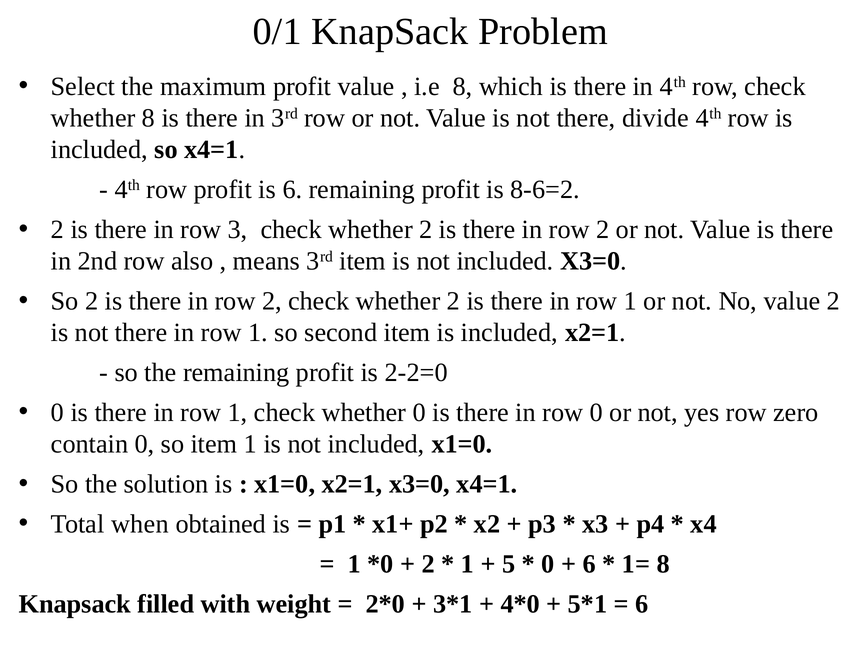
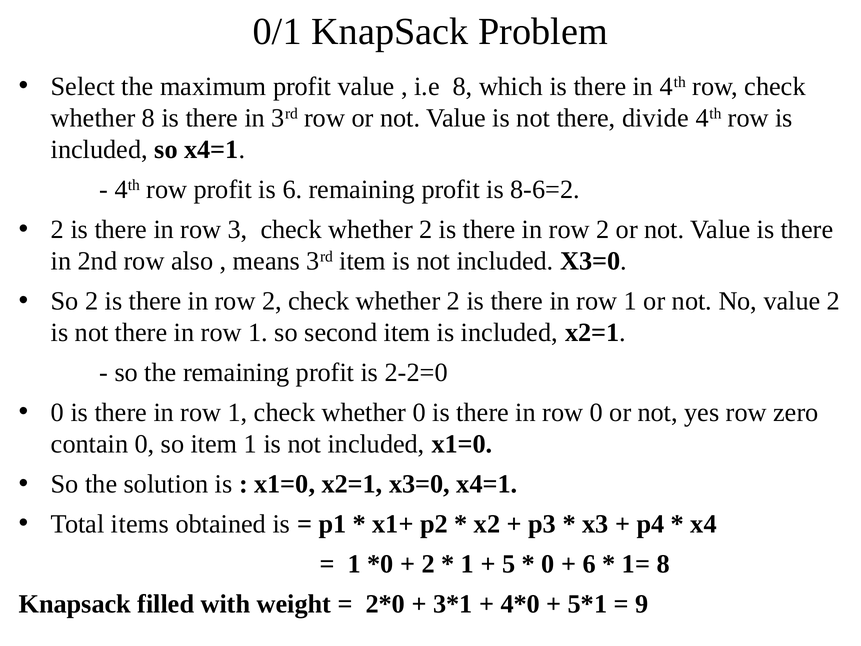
when: when -> items (140, 524)
6: 6 -> 9 (642, 604)
